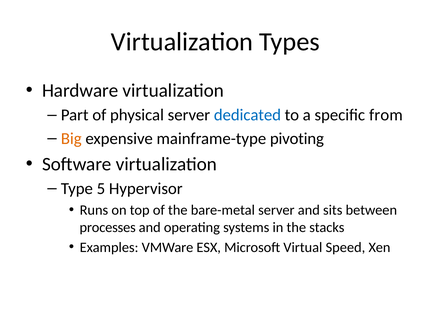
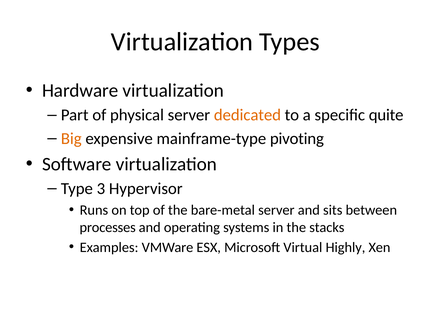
dedicated colour: blue -> orange (247, 115)
from: from -> quite (386, 115)
5: 5 -> 3 (101, 189)
Speed: Speed -> Highly (345, 248)
